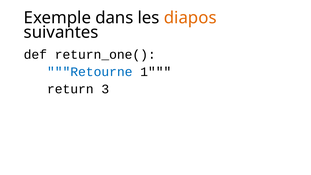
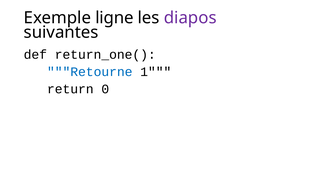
dans: dans -> ligne (114, 18)
diapos colour: orange -> purple (190, 18)
3: 3 -> 0 (105, 89)
